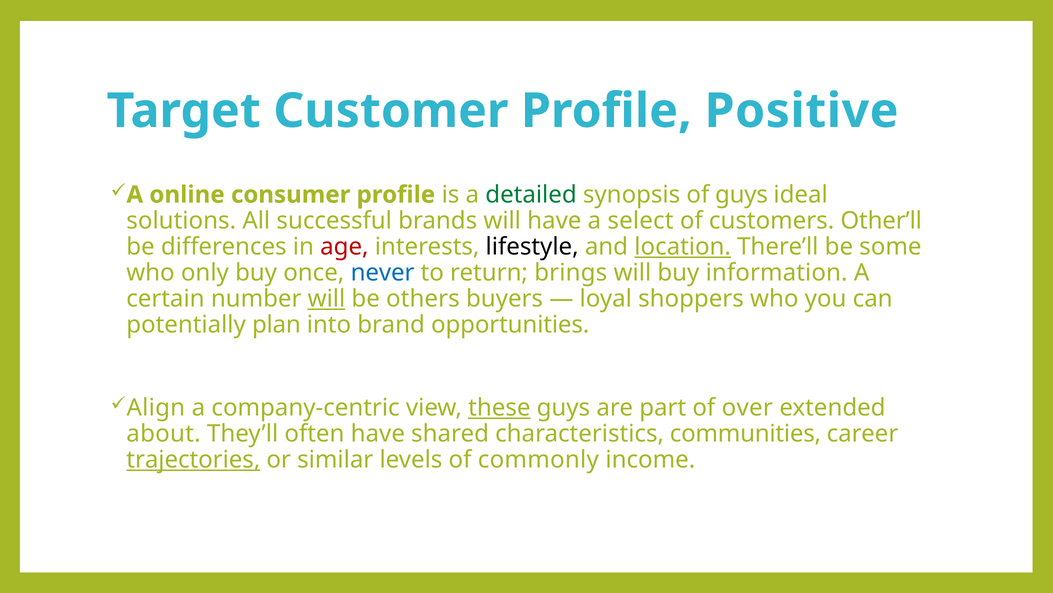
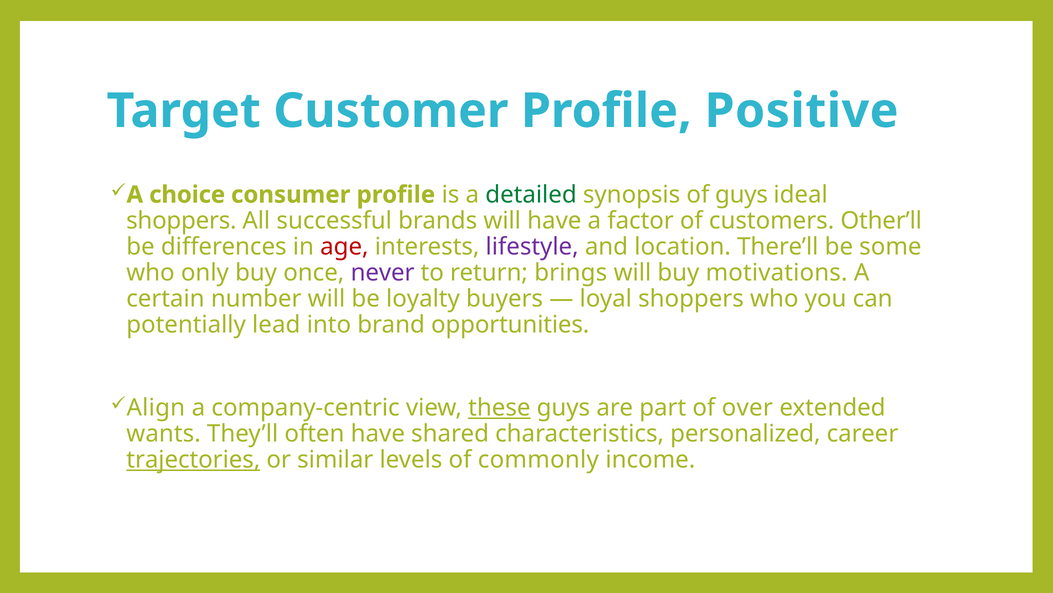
online: online -> choice (187, 195)
solutions: solutions -> shoppers (181, 221)
select: select -> factor (641, 221)
lifestyle colour: black -> purple (532, 247)
location underline: present -> none (683, 247)
never colour: blue -> purple (383, 273)
information: information -> motivations (777, 273)
will underline: present -> none (327, 299)
others: others -> loyalty (423, 299)
plan: plan -> lead (276, 325)
about: about -> wants (164, 433)
communities: communities -> personalized (745, 433)
